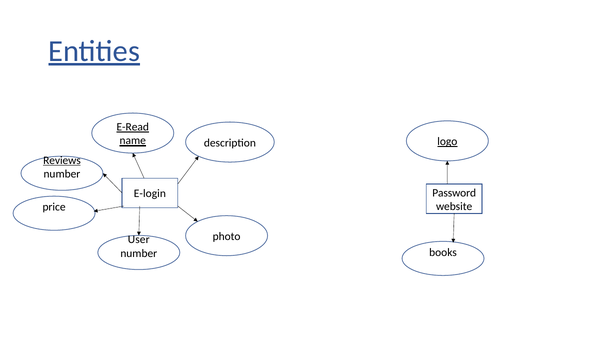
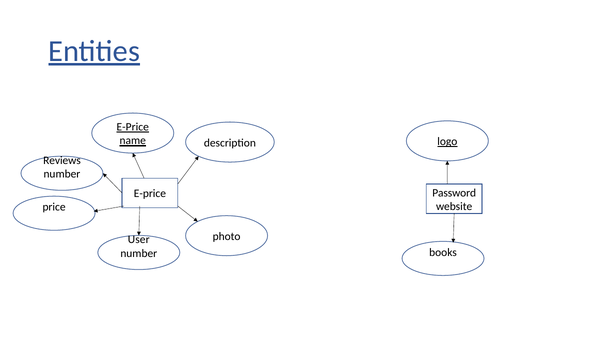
E-Read: E-Read -> E-Price (133, 127)
Reviews underline: present -> none (62, 160)
E-login: E-login -> E-price (150, 194)
